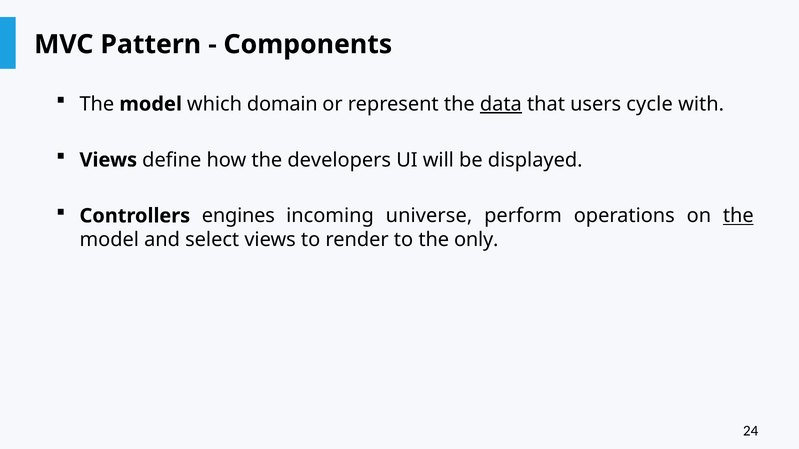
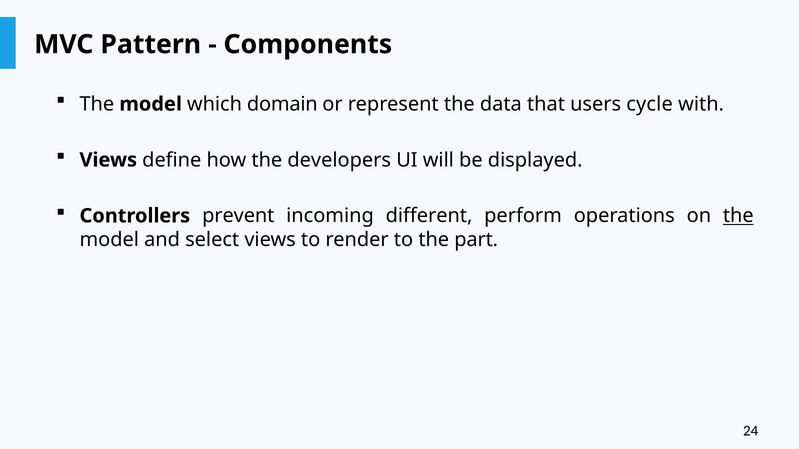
data underline: present -> none (501, 104)
engines: engines -> prevent (238, 216)
universe: universe -> different (429, 216)
only: only -> part (476, 240)
